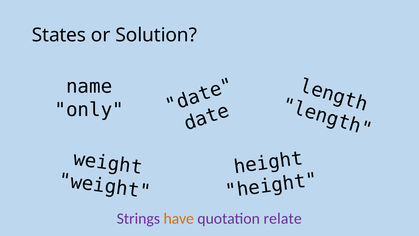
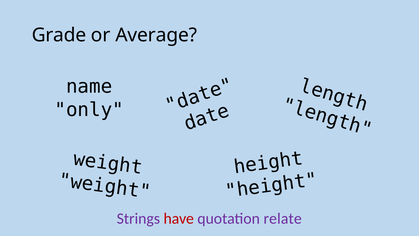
States: States -> Grade (59, 35)
Solution: Solution -> Average (156, 35)
have colour: orange -> red (179, 218)
